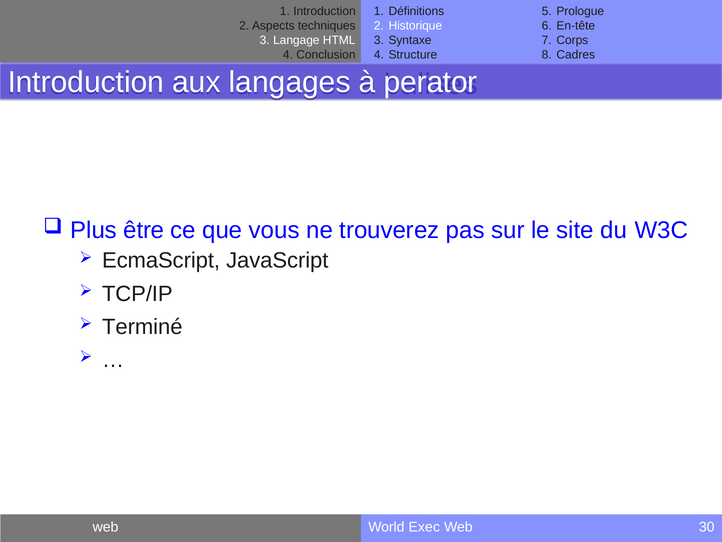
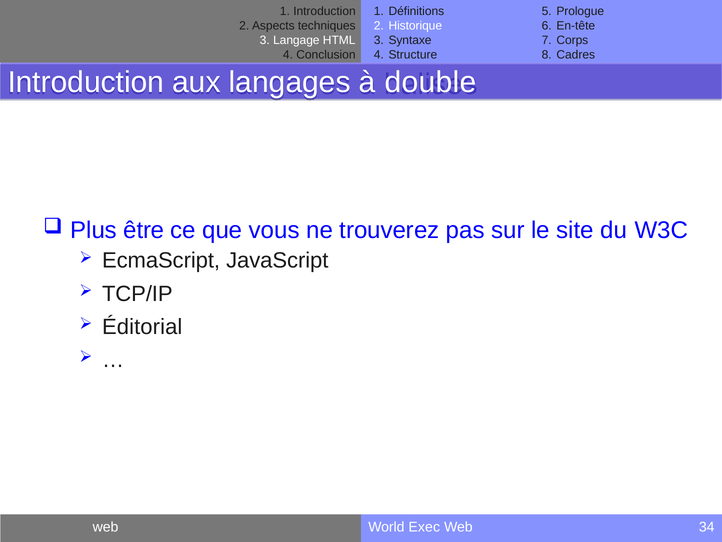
perator: perator -> double (430, 82)
Terminé: Terminé -> Éditorial (142, 327)
30: 30 -> 34 (707, 527)
